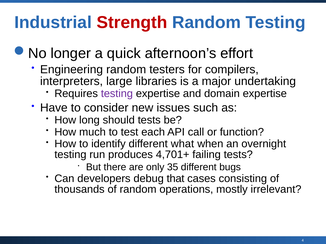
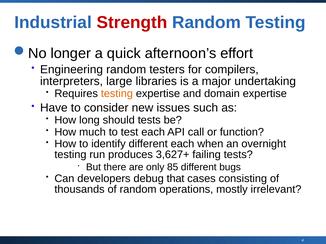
testing colour: purple -> orange (117, 94)
different what: what -> each (183, 144)
4,701+: 4,701+ -> 3,627+ (173, 155)
35: 35 -> 85 (173, 167)
